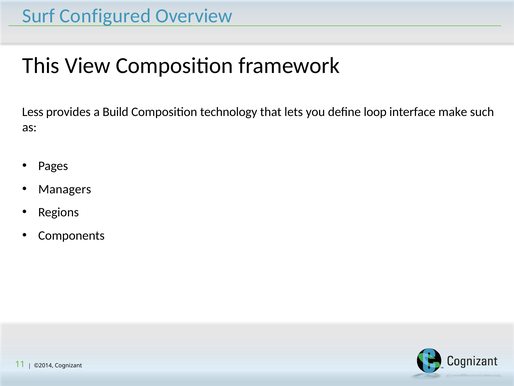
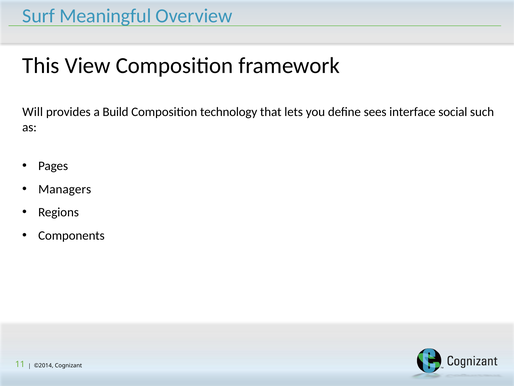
Configured: Configured -> Meaningful (105, 16)
Less: Less -> Will (33, 112)
loop: loop -> sees (375, 112)
make: make -> social (453, 112)
